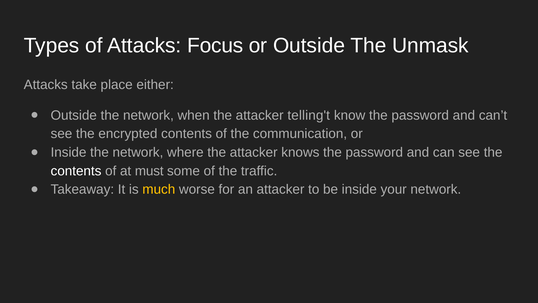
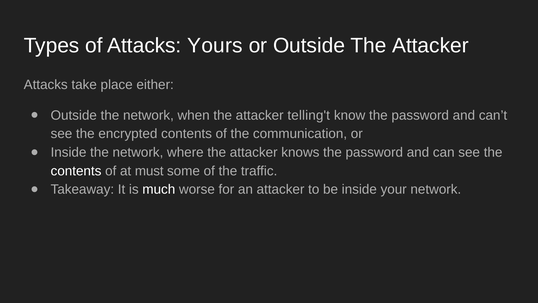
Focus: Focus -> Yours (215, 46)
Outside The Unmask: Unmask -> Attacker (430, 46)
much colour: yellow -> white (159, 189)
